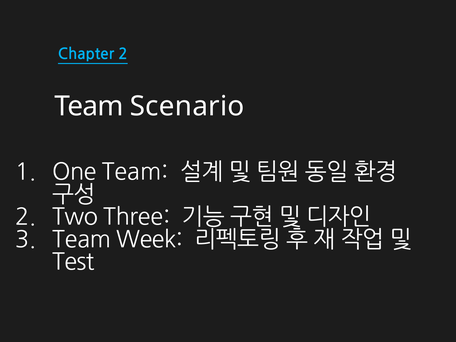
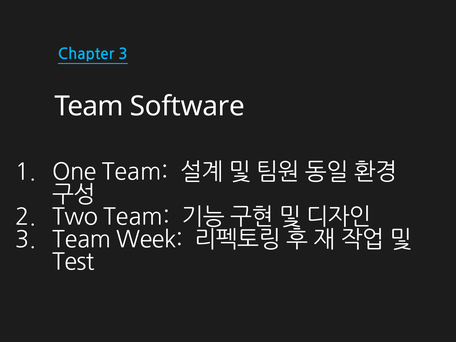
Chapter 2: 2 -> 3 (123, 54)
Scenario: Scenario -> Software (187, 106)
Two Three: Three -> Team (137, 217)
